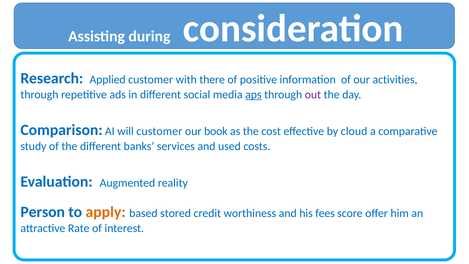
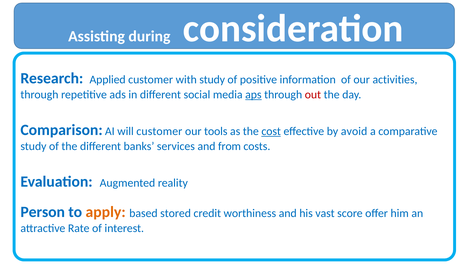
with there: there -> study (212, 80)
out colour: purple -> red (313, 94)
book: book -> tools (216, 131)
cost underline: none -> present (271, 131)
cloud: cloud -> avoid (354, 131)
used: used -> from (230, 146)
fees: fees -> vast (325, 213)
